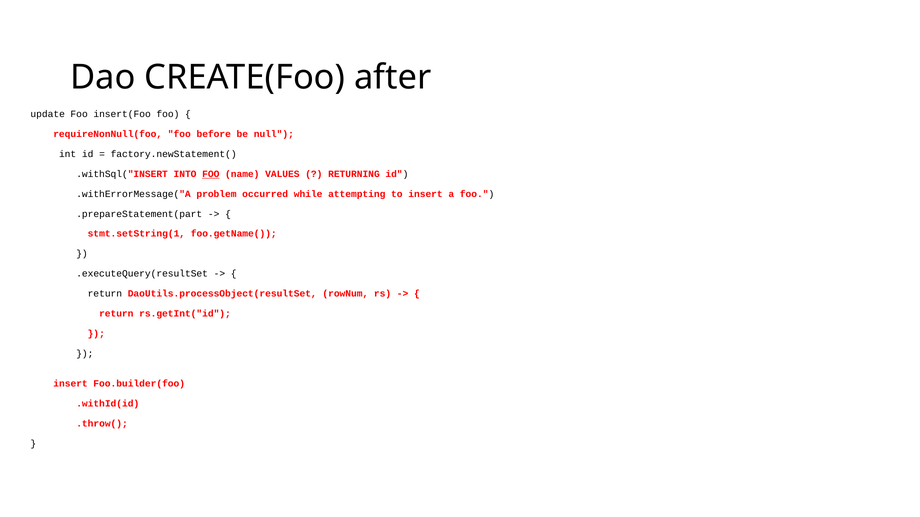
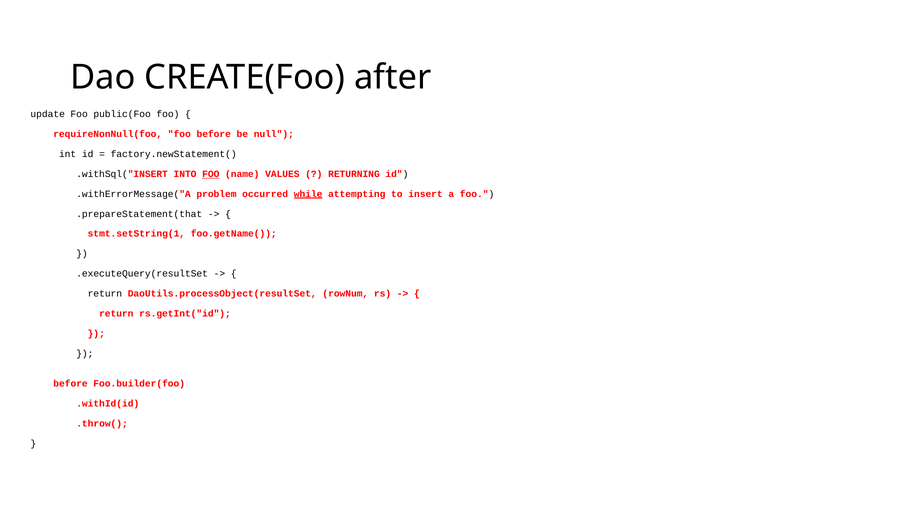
insert(Foo: insert(Foo -> public(Foo (122, 114)
while underline: none -> present (308, 194)
.prepareStatement(part: .prepareStatement(part -> .prepareStatement(that (139, 214)
insert: insert -> before (71, 384)
